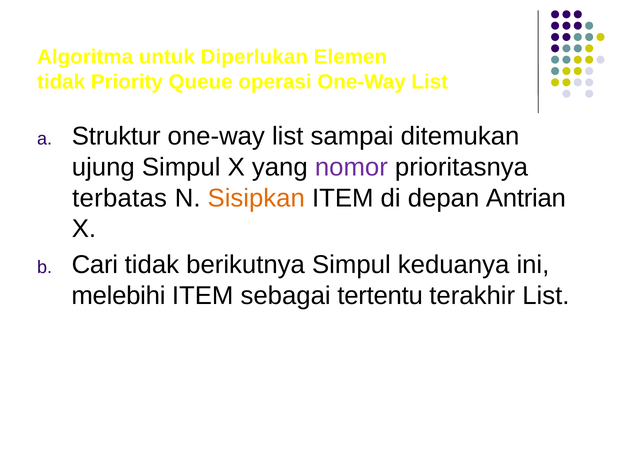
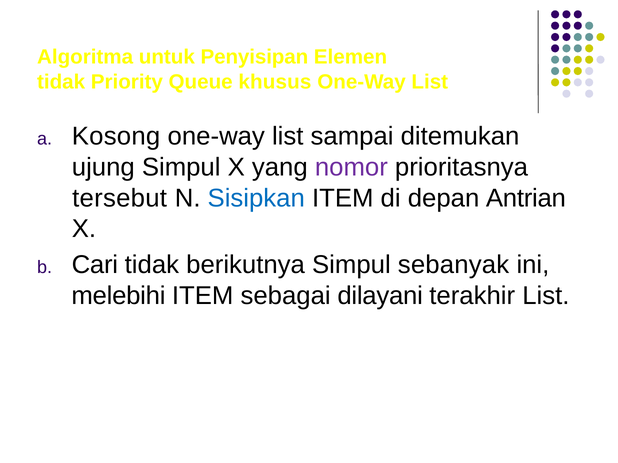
Diperlukan: Diperlukan -> Penyisipan (254, 57)
operasi: operasi -> khusus (275, 82)
Struktur: Struktur -> Kosong (116, 137)
terbatas: terbatas -> tersebut (120, 198)
Sisipkan colour: orange -> blue (256, 198)
keduanya: keduanya -> sebanyak (454, 265)
tertentu: tertentu -> dilayani (380, 296)
